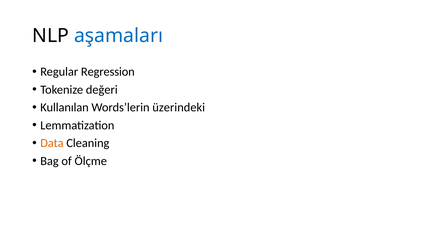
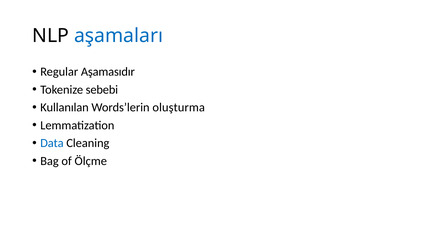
Regression: Regression -> Aşamasıdır (108, 72)
değeri: değeri -> sebebi (102, 89)
üzerindeki: üzerindeki -> oluşturma (179, 107)
Data colour: orange -> blue (52, 143)
